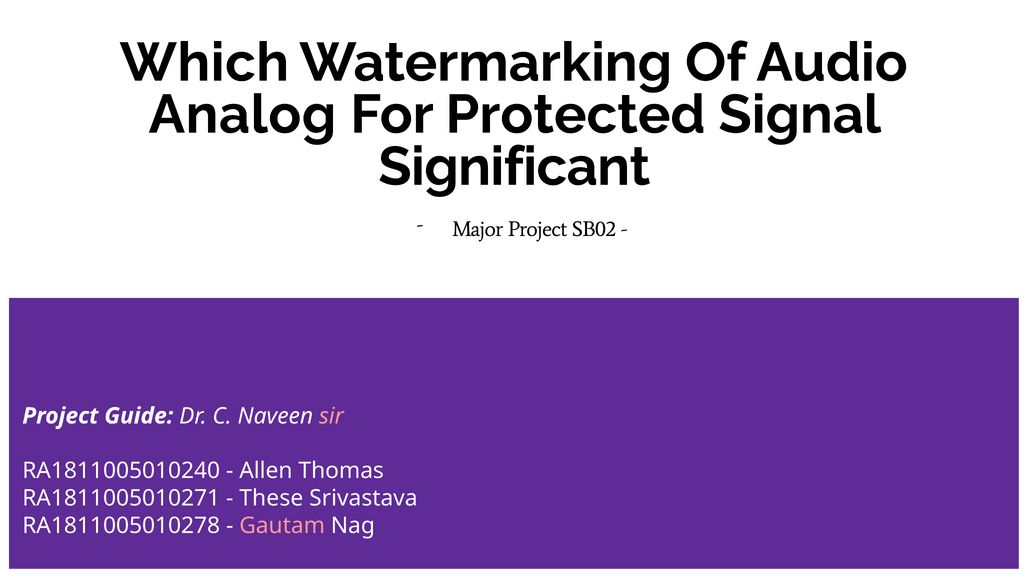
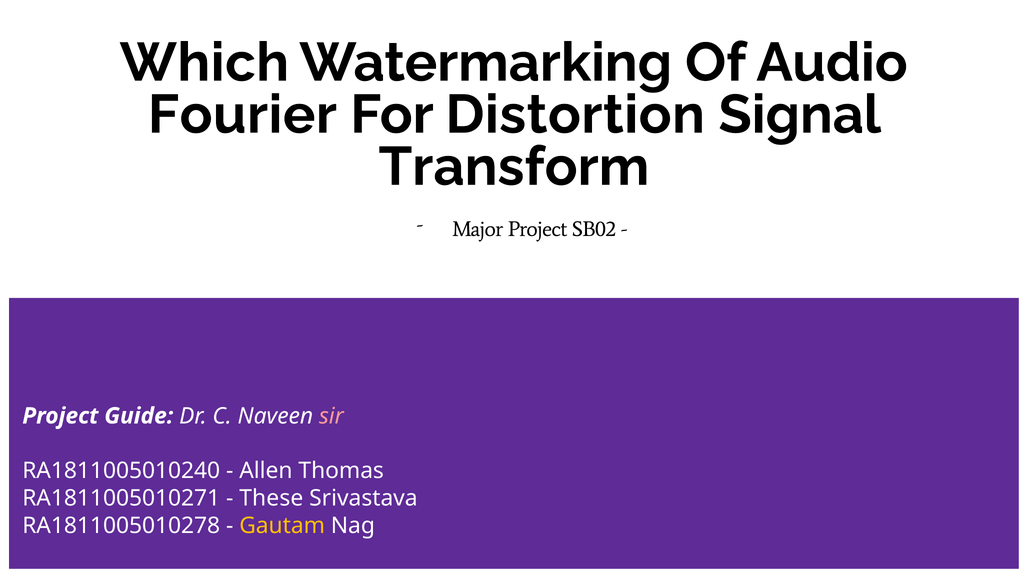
Analog: Analog -> Fourier (242, 115)
Protected: Protected -> Distortion (575, 115)
Significant: Significant -> Transform (514, 167)
Gautam colour: pink -> yellow (282, 526)
